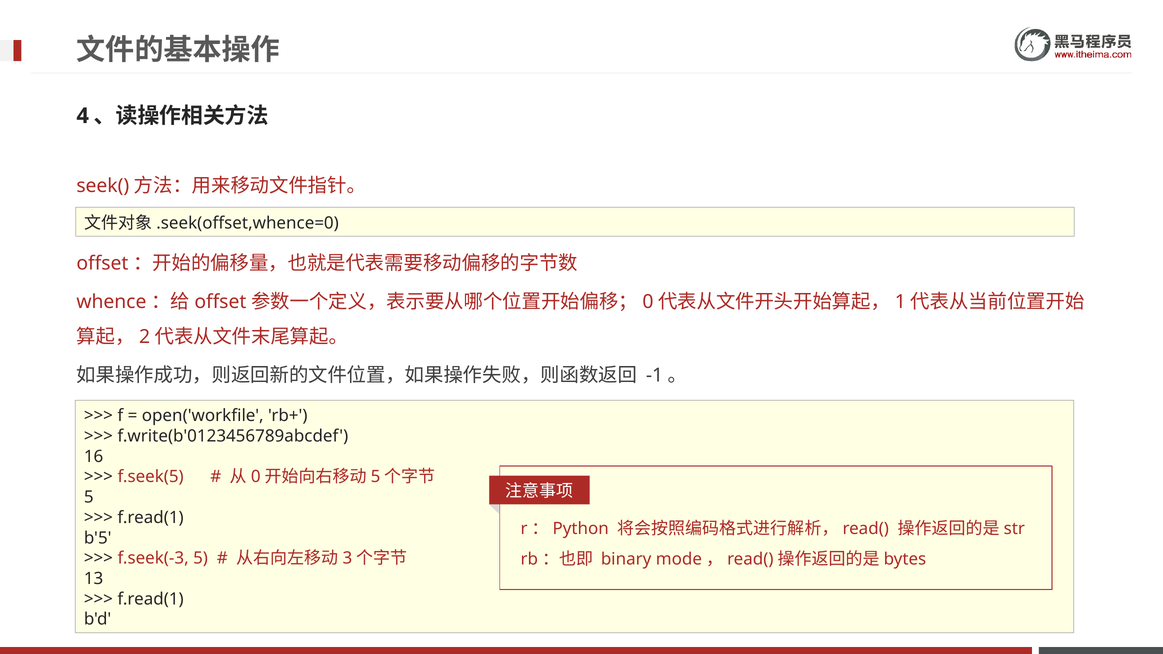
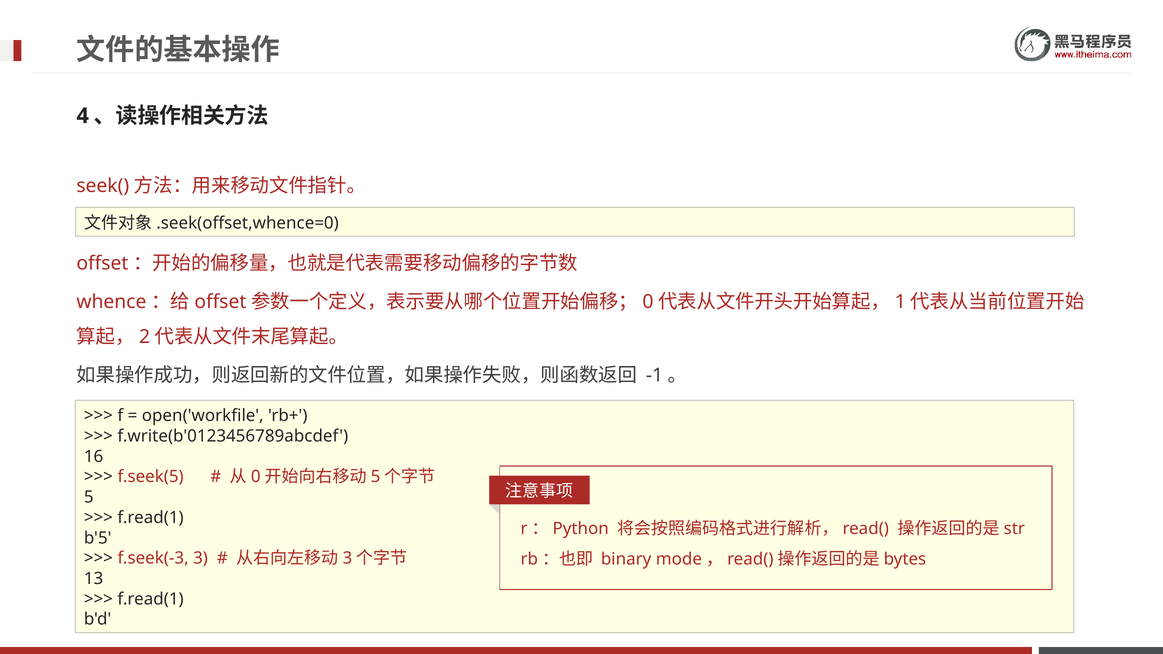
f.seek(-3 5: 5 -> 3 (201, 558)
